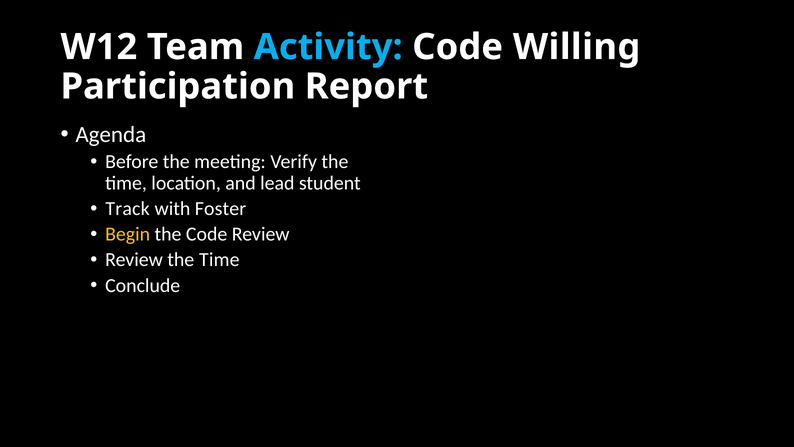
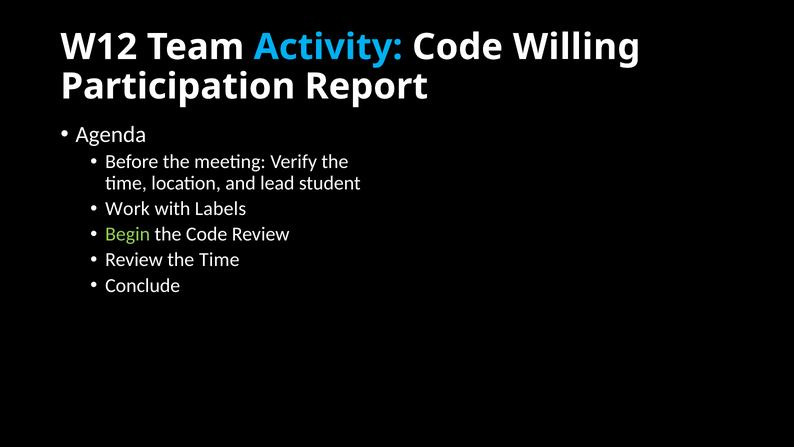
Track: Track -> Work (128, 209)
Foster: Foster -> Labels (221, 209)
Begin colour: yellow -> light green (128, 234)
